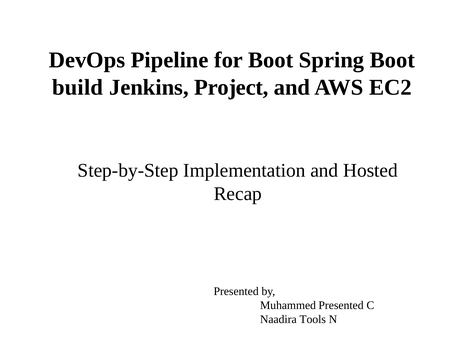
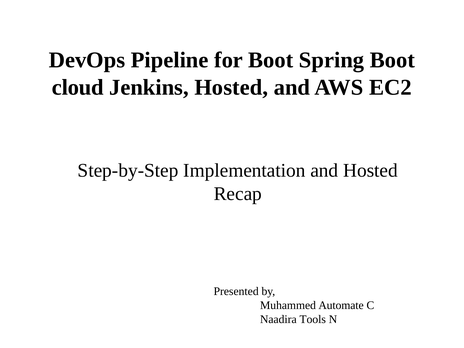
build: build -> cloud (78, 87)
Jenkins Project: Project -> Hosted (231, 87)
Muhammed Presented: Presented -> Automate (341, 305)
